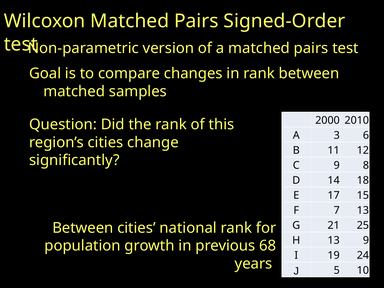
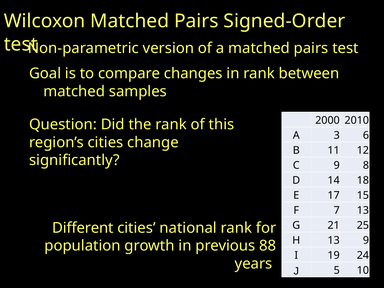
Between: Between -> Different (83, 228)
68: 68 -> 88 (268, 246)
